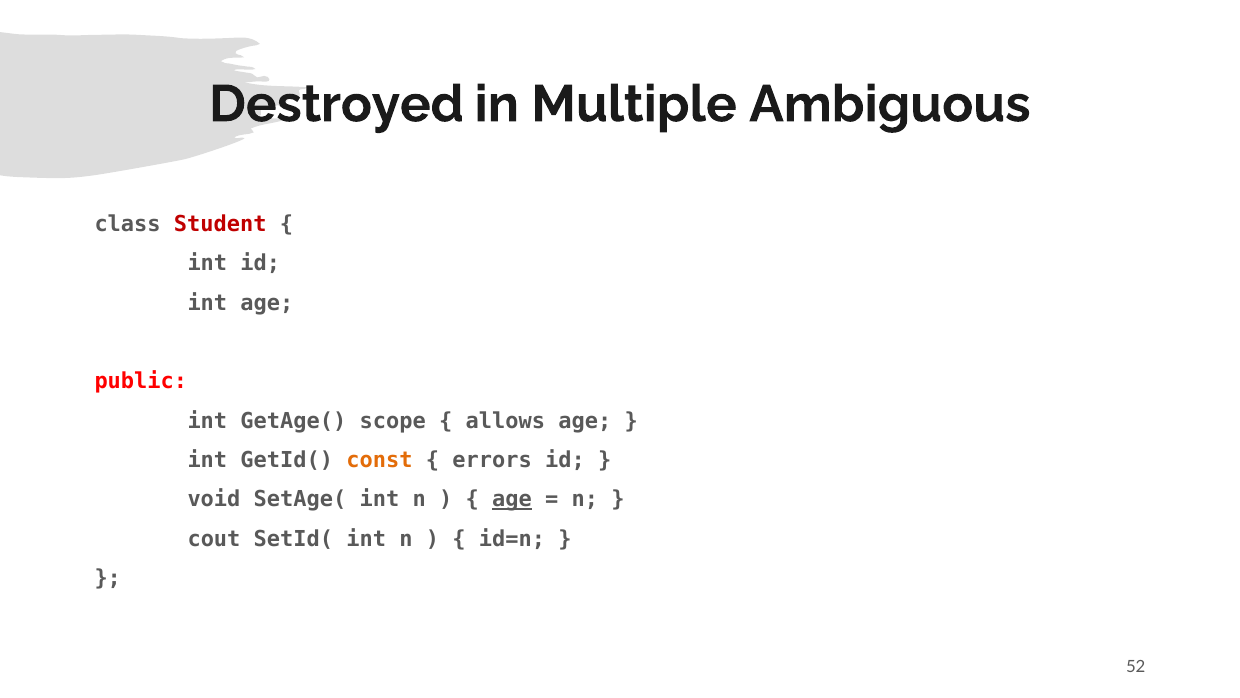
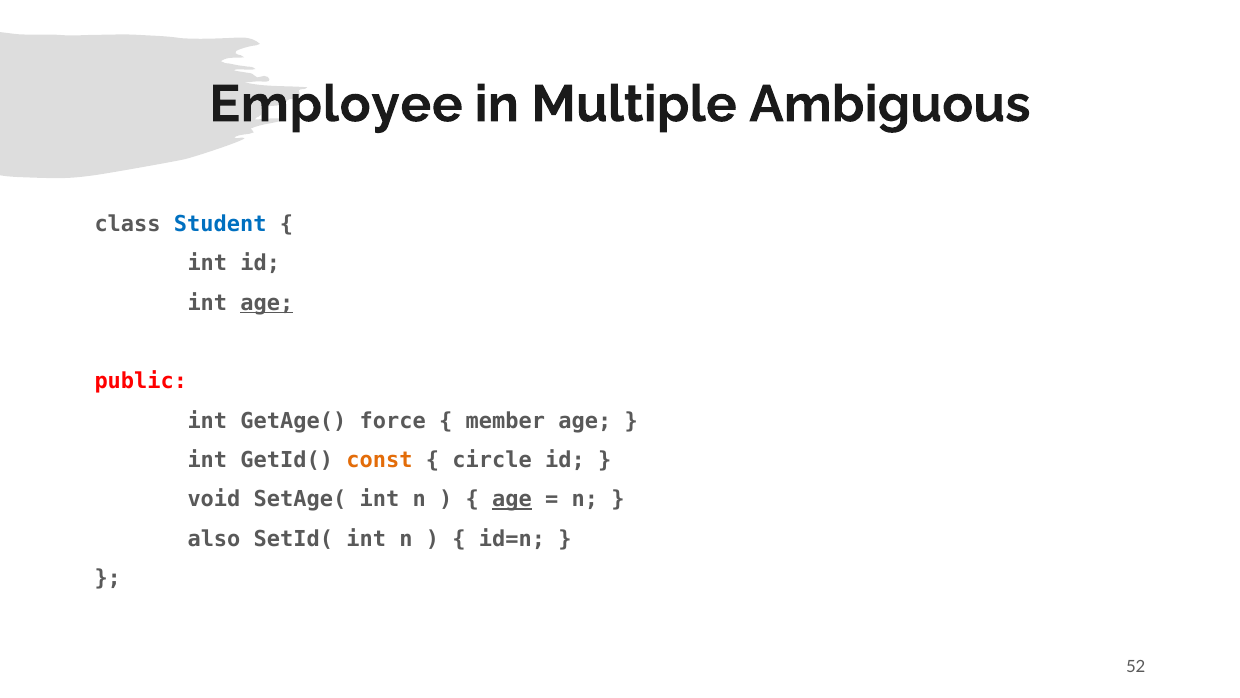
Destroyed: Destroyed -> Employee (336, 104)
Student colour: red -> blue (220, 224)
age underline: none -> present (267, 303)
scope: scope -> force (393, 421)
allows: allows -> member (505, 421)
errors: errors -> circle (492, 460)
cout: cout -> also (214, 539)
